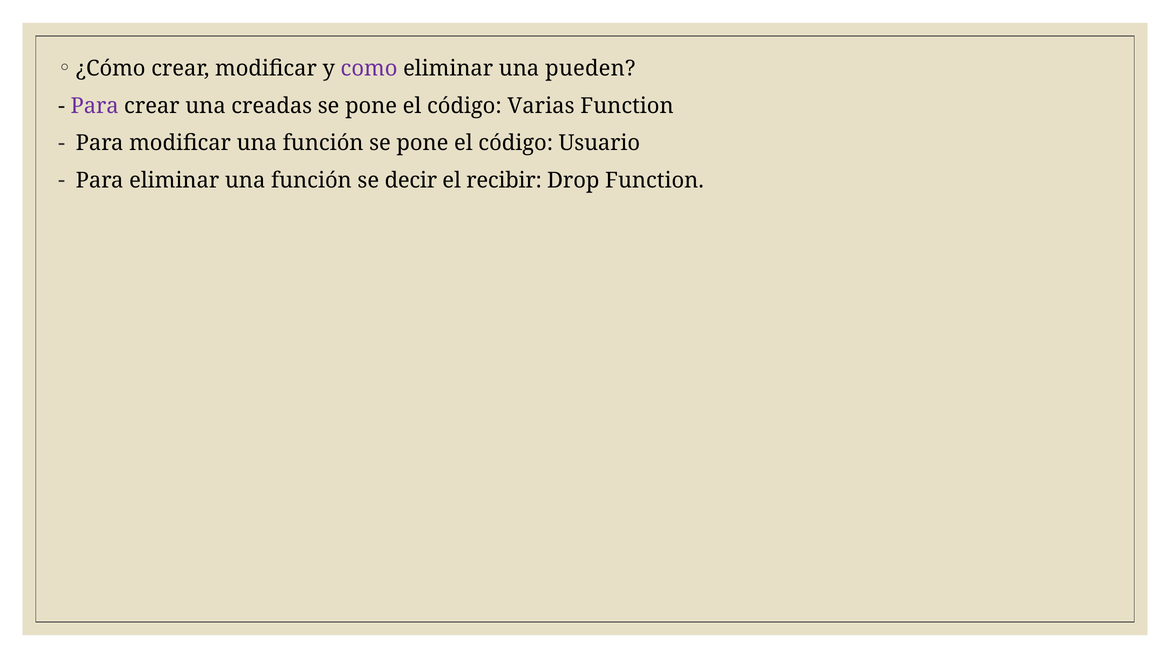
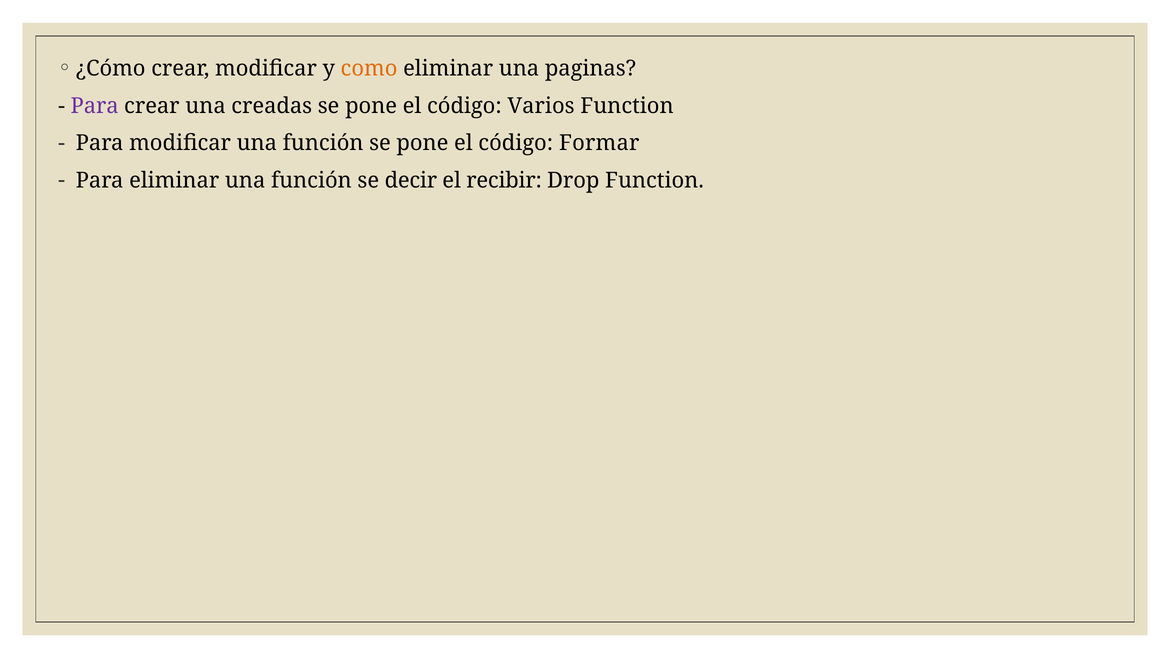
como colour: purple -> orange (369, 68)
pueden: pueden -> paginas (590, 68)
Varias: Varias -> Varios (541, 106)
Usuario: Usuario -> Formar (599, 143)
